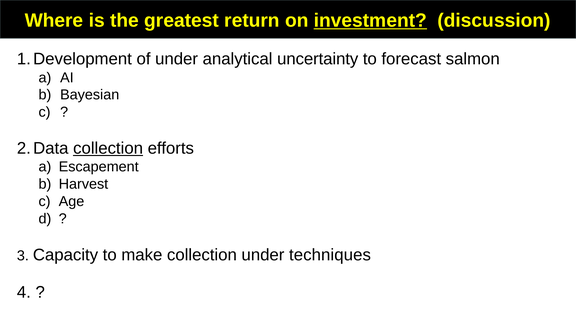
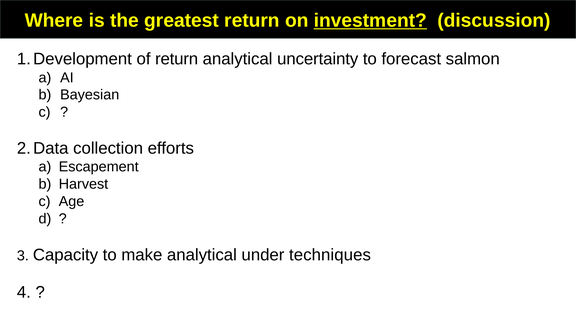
of under: under -> return (177, 59)
collection underline: present -> none (108, 148)
make collection: collection -> analytical (202, 255)
